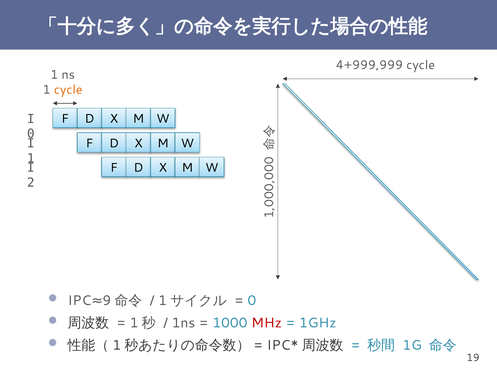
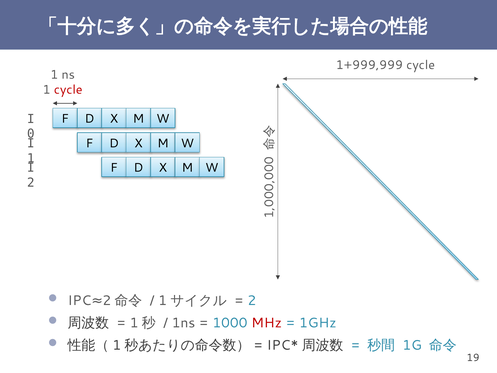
4+999,999: 4+999,999 -> 1+999,999 (369, 65)
cycle colour: orange -> red (68, 90)
IPC 9: 9 -> 2 (107, 300)
0: 0 -> 2 (252, 300)
